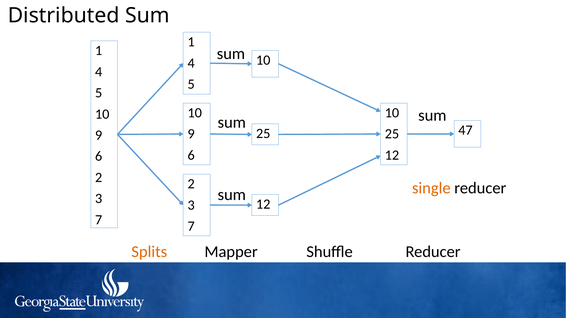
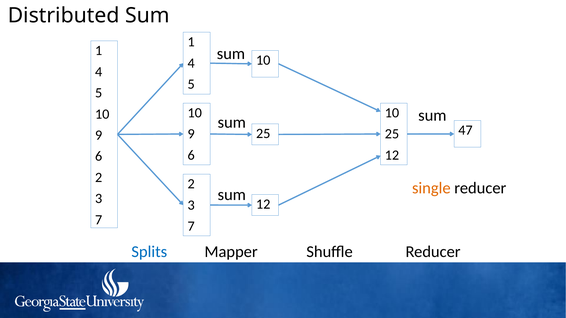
Splits colour: orange -> blue (149, 252)
